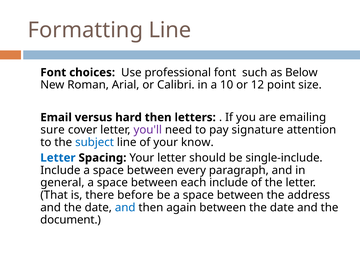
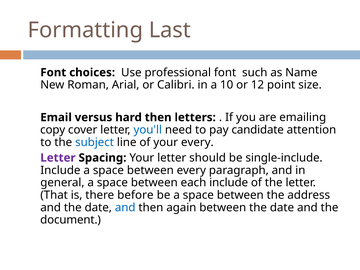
Formatting Line: Line -> Last (170, 30)
Below: Below -> Name (301, 73)
sure: sure -> copy (53, 130)
you'll colour: purple -> blue (148, 130)
signature: signature -> candidate (258, 130)
your know: know -> every (197, 142)
Letter colour: blue -> purple (58, 158)
